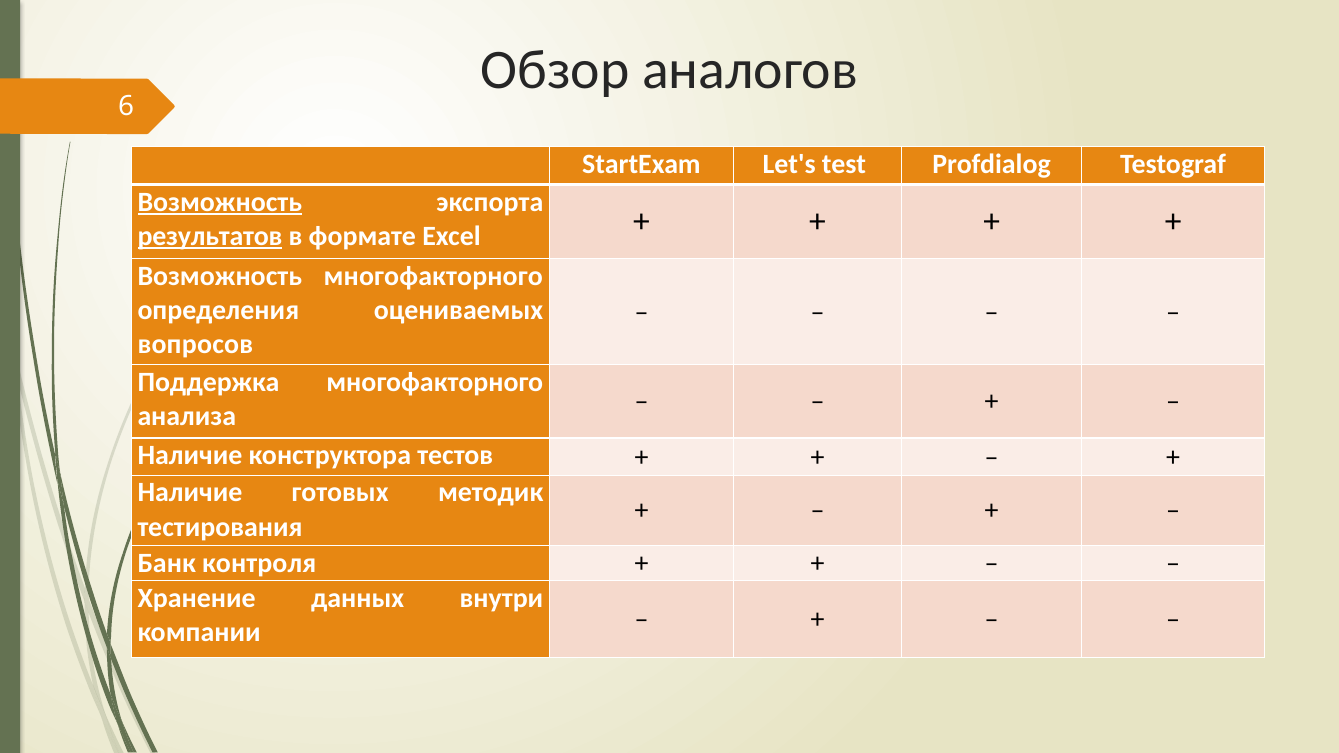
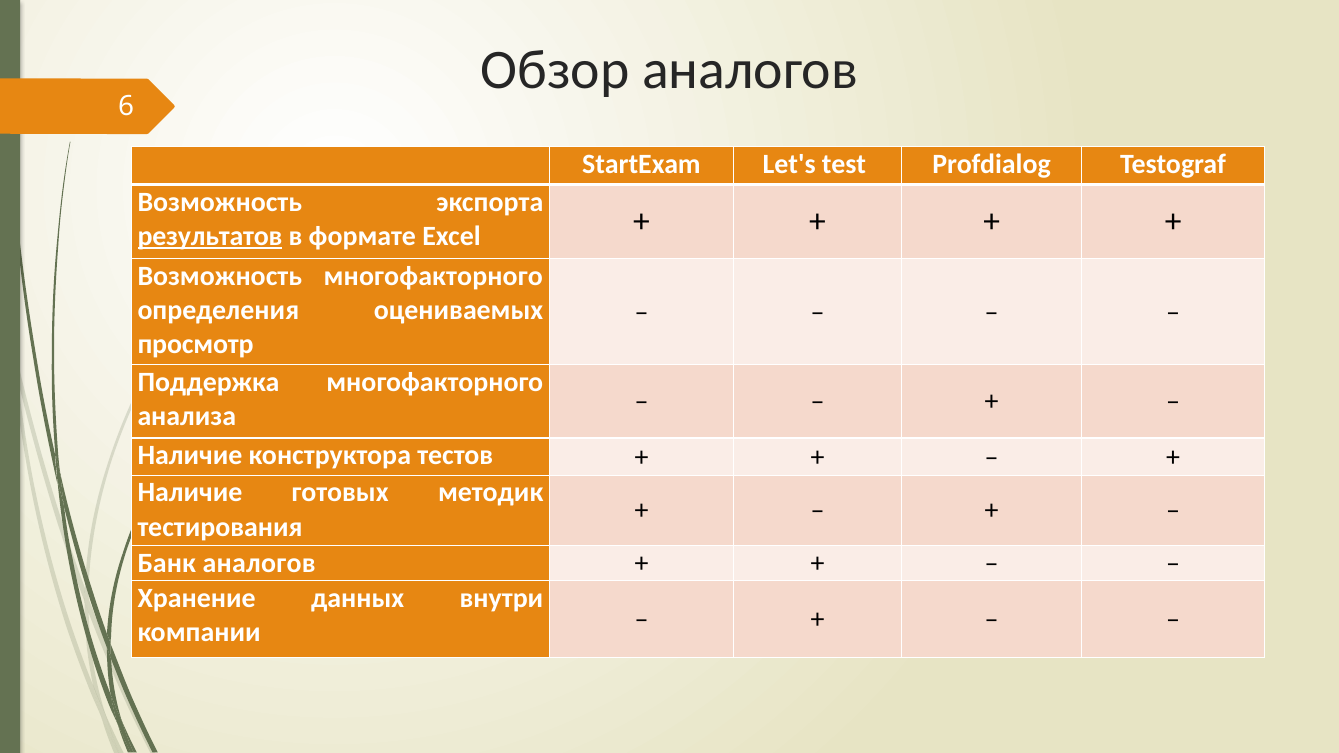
Возможность underline: present -> none (220, 202)
вопросов: вопросов -> просмотр (196, 344)
Банк контроля: контроля -> аналогов (259, 563)
